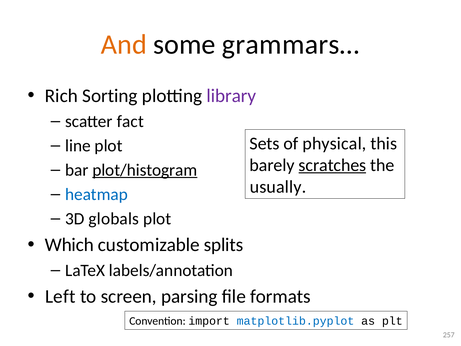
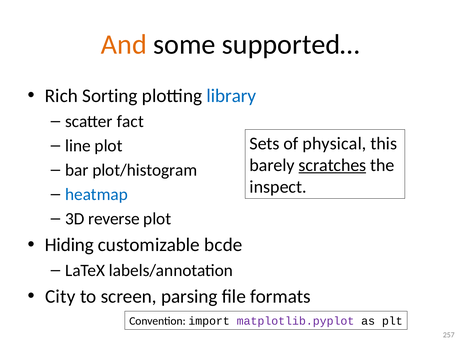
grammars…: grammars… -> supported… (291, 45)
library colour: purple -> blue (231, 96)
plot/histogram underline: present -> none (145, 170)
usually: usually -> inspect (278, 187)
globals: globals -> reverse (114, 219)
Which: Which -> Hiding (69, 245)
splits: splits -> bcde (223, 245)
Left: Left -> City (60, 296)
matplotlib.pyplot colour: blue -> purple (296, 321)
